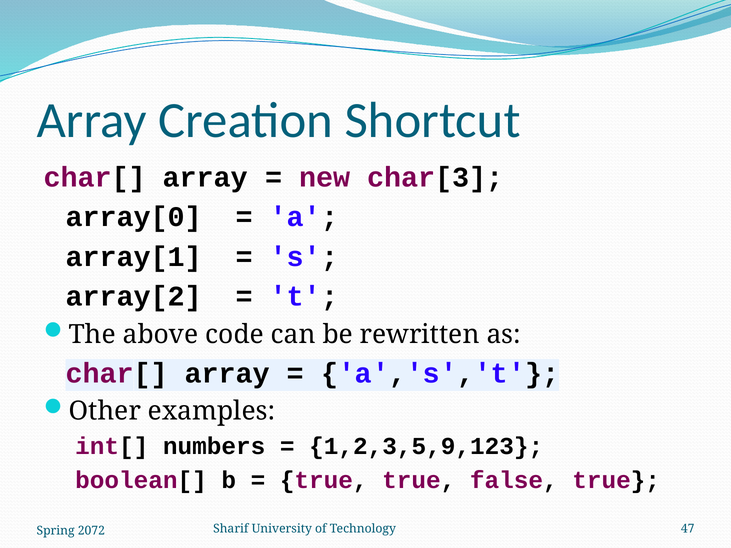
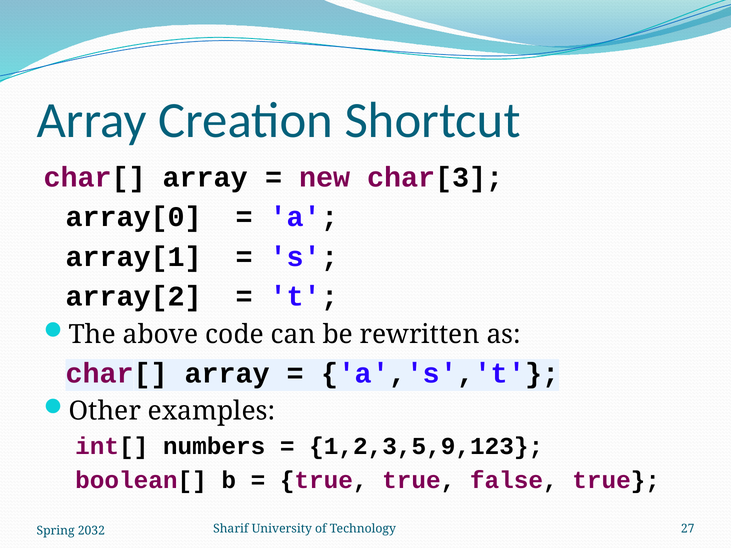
47: 47 -> 27 (688, 529)
2072: 2072 -> 2032 (91, 531)
